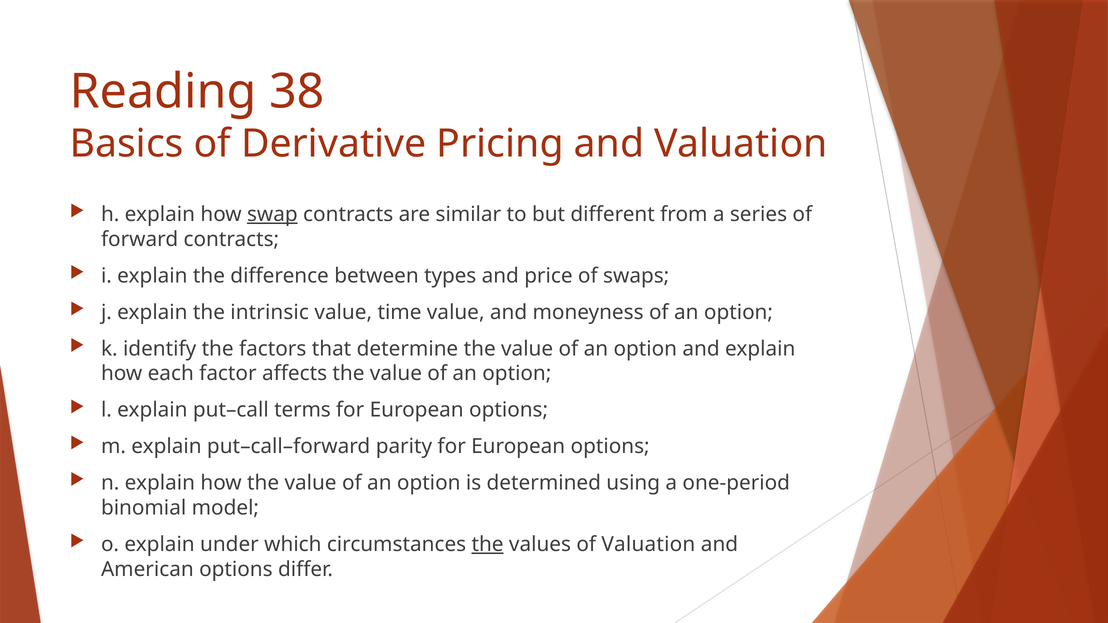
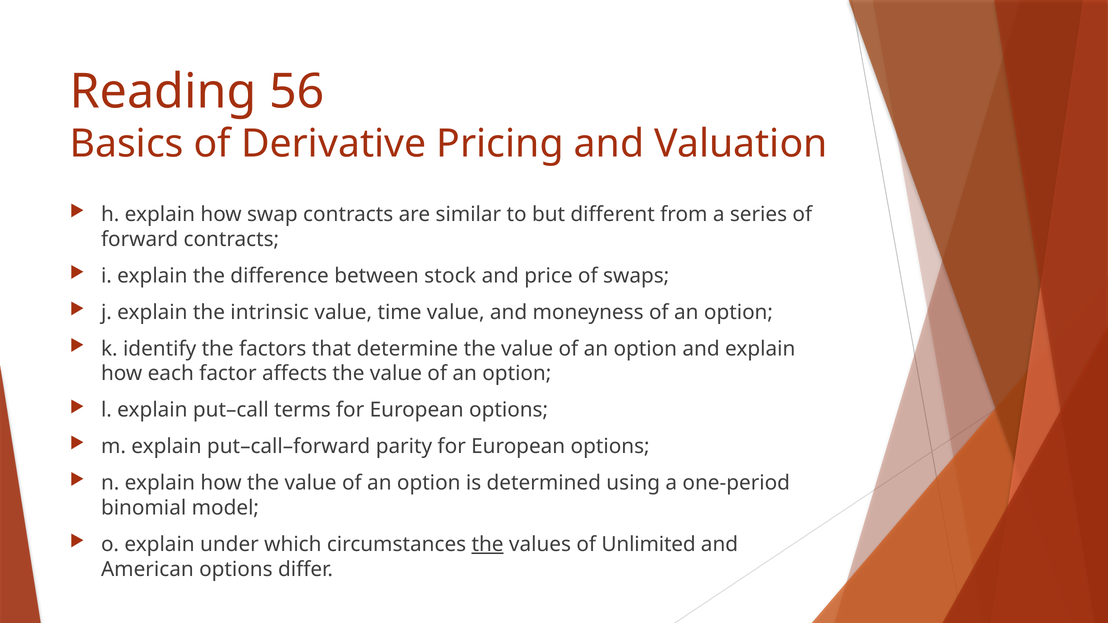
38: 38 -> 56 (297, 92)
swap underline: present -> none (272, 214)
types: types -> stock (450, 276)
of Valuation: Valuation -> Unlimited (649, 545)
